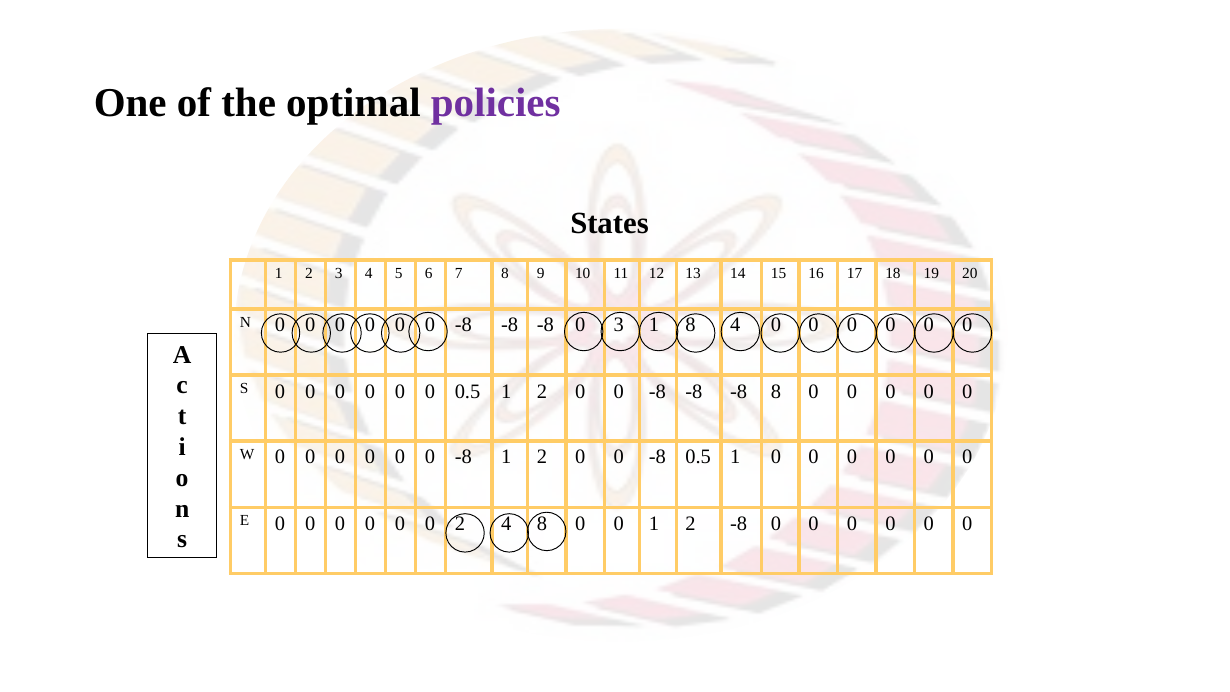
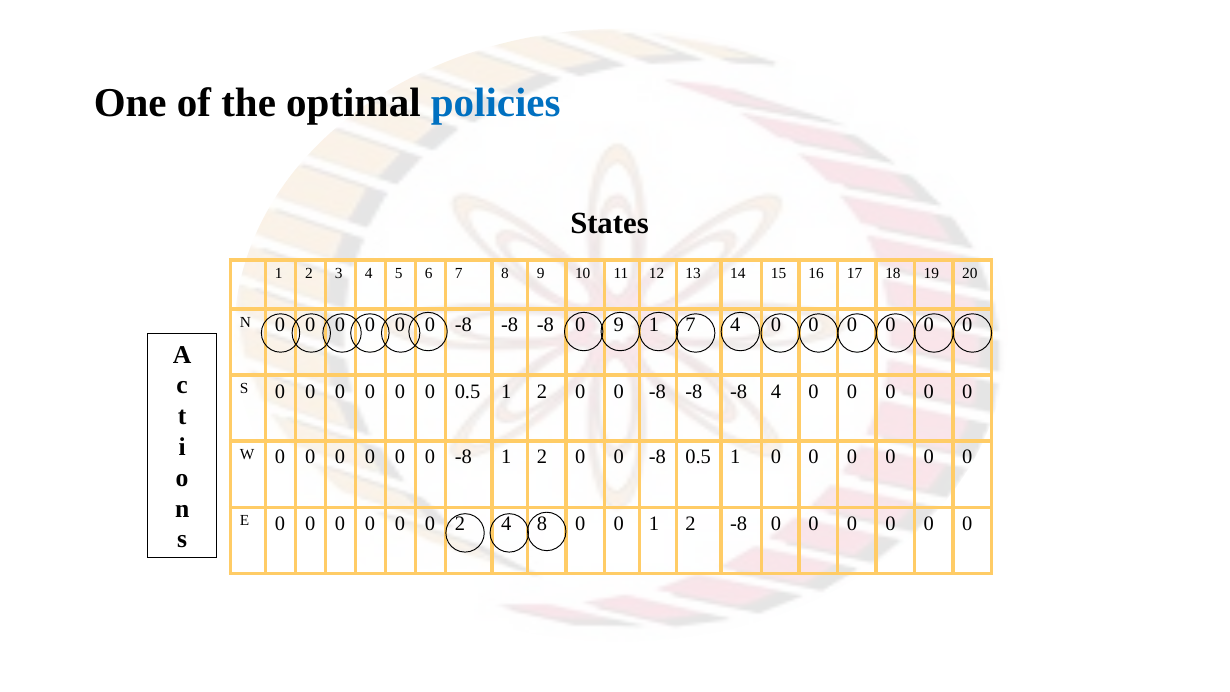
policies colour: purple -> blue (496, 103)
0 3: 3 -> 9 (619, 325)
1 8: 8 -> 7 (691, 325)
-8 8: 8 -> 4 (776, 391)
